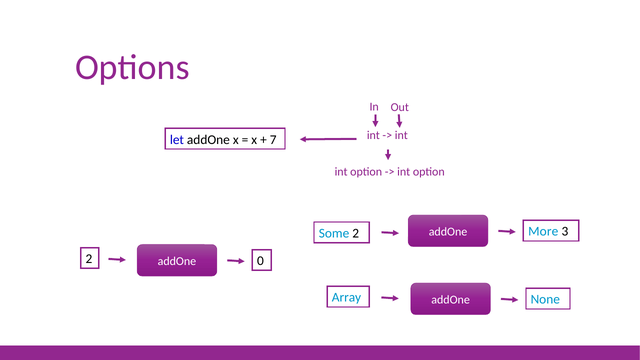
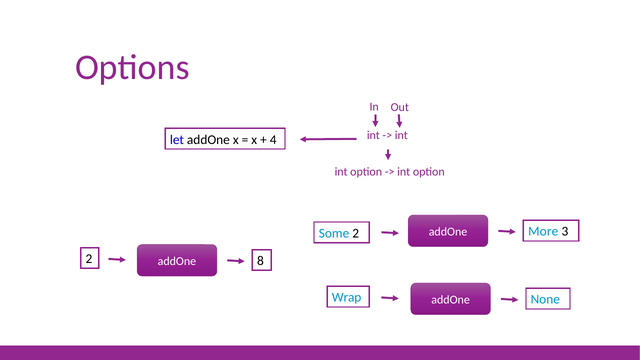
7: 7 -> 4 (273, 140)
0: 0 -> 8 (260, 261)
Array: Array -> Wrap (347, 298)
